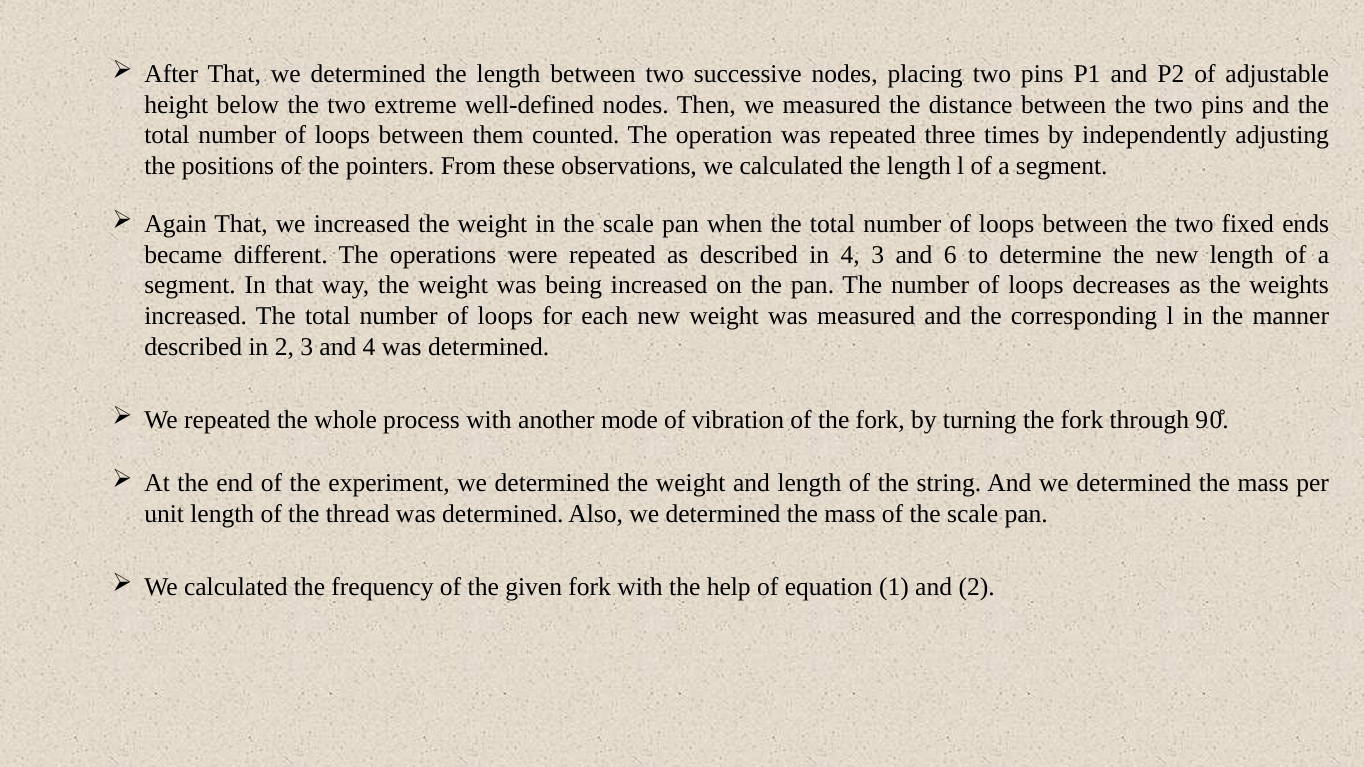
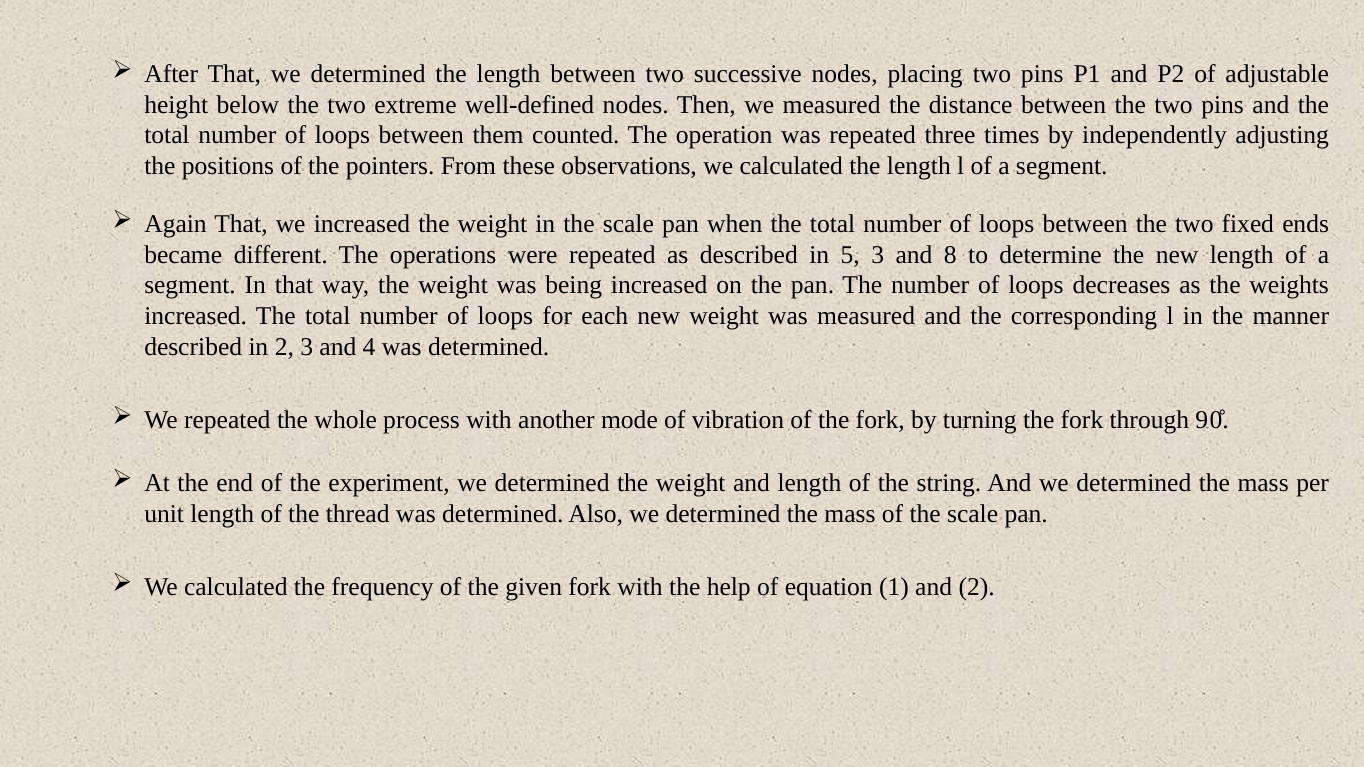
in 4: 4 -> 5 (850, 255)
6: 6 -> 8 (950, 255)
